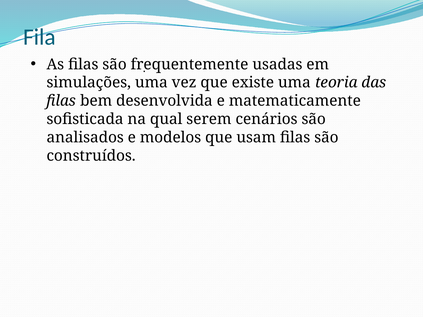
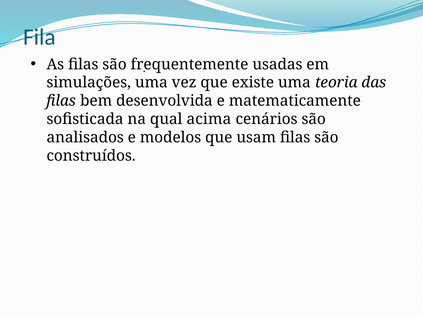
serem: serem -> acima (209, 119)
